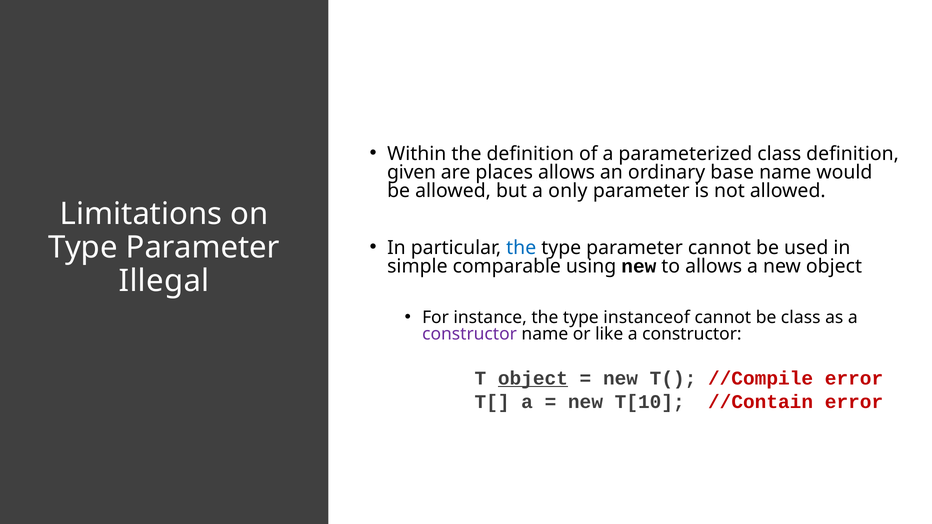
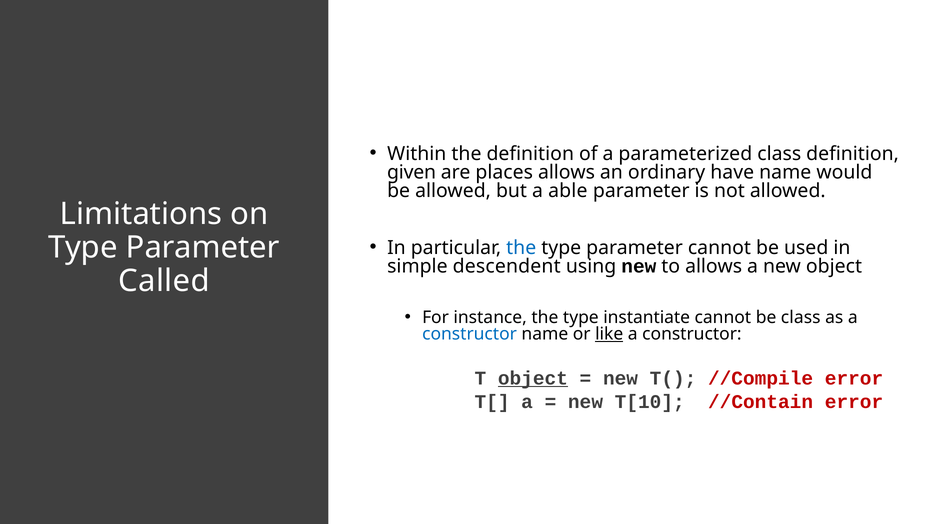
base: base -> have (732, 172)
only: only -> able (568, 191)
comparable: comparable -> descendent (507, 266)
Illegal: Illegal -> Called (164, 281)
instanceof: instanceof -> instantiate (647, 318)
constructor colour: purple -> blue (470, 334)
like underline: none -> present (609, 334)
